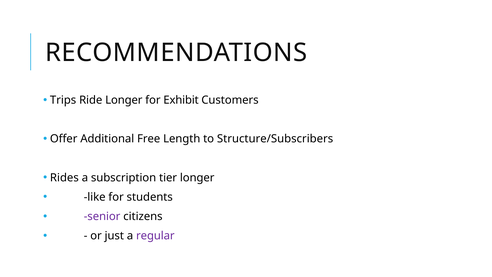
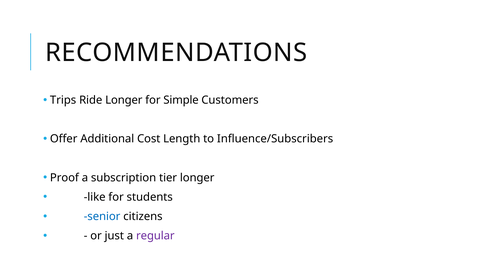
Exhibit: Exhibit -> Simple (181, 100)
Free: Free -> Cost (149, 139)
Structure/Subscribers: Structure/Subscribers -> Influence/Subscribers (275, 139)
Rides: Rides -> Proof (64, 177)
senior colour: purple -> blue (102, 216)
